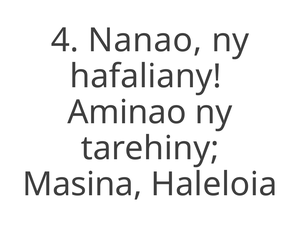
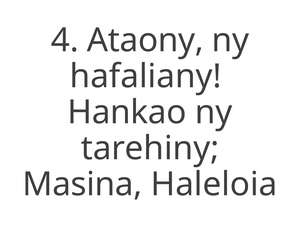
Nanao: Nanao -> Ataony (145, 40)
Aminao: Aminao -> Hankao (127, 112)
